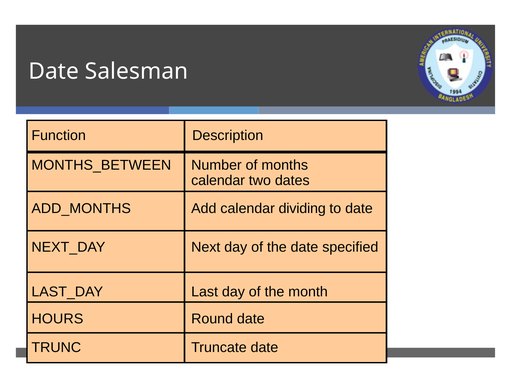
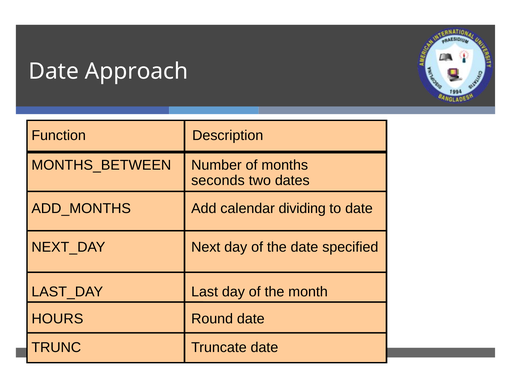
Salesman: Salesman -> Approach (137, 71)
calendar: calendar -> seconds (218, 181)
